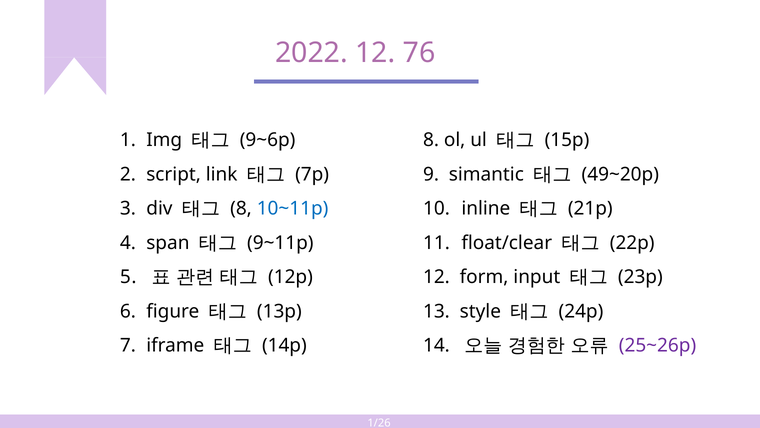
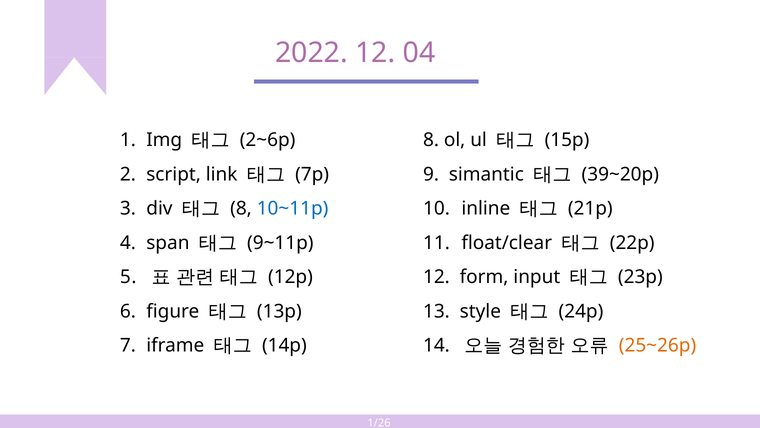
76: 76 -> 04 (419, 53)
9~6p: 9~6p -> 2~6p (268, 140)
49~20p: 49~20p -> 39~20p (620, 174)
25~26p colour: purple -> orange (658, 345)
